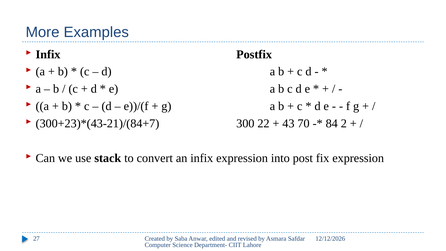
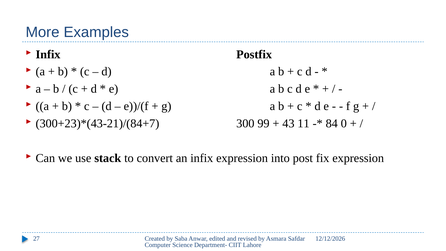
22: 22 -> 99 (263, 123)
70: 70 -> 11 (304, 123)
2: 2 -> 0 (344, 123)
